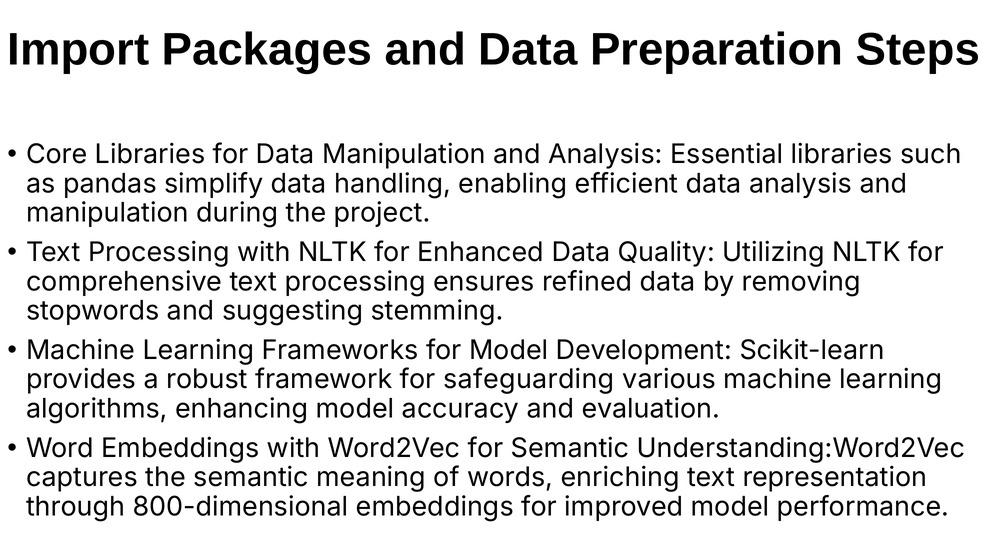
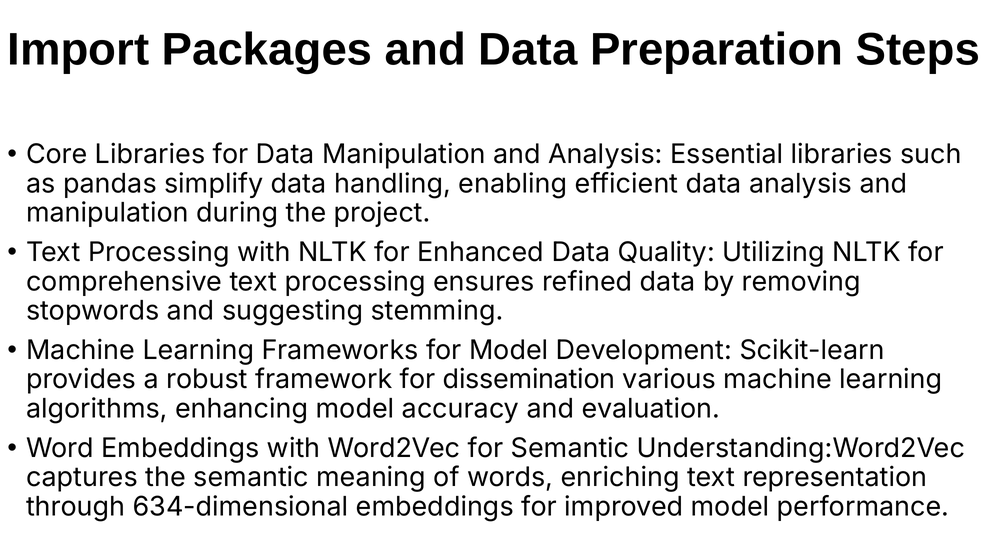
safeguarding: safeguarding -> dissemination (529, 379)
800-dimensional: 800-dimensional -> 634-dimensional (241, 506)
